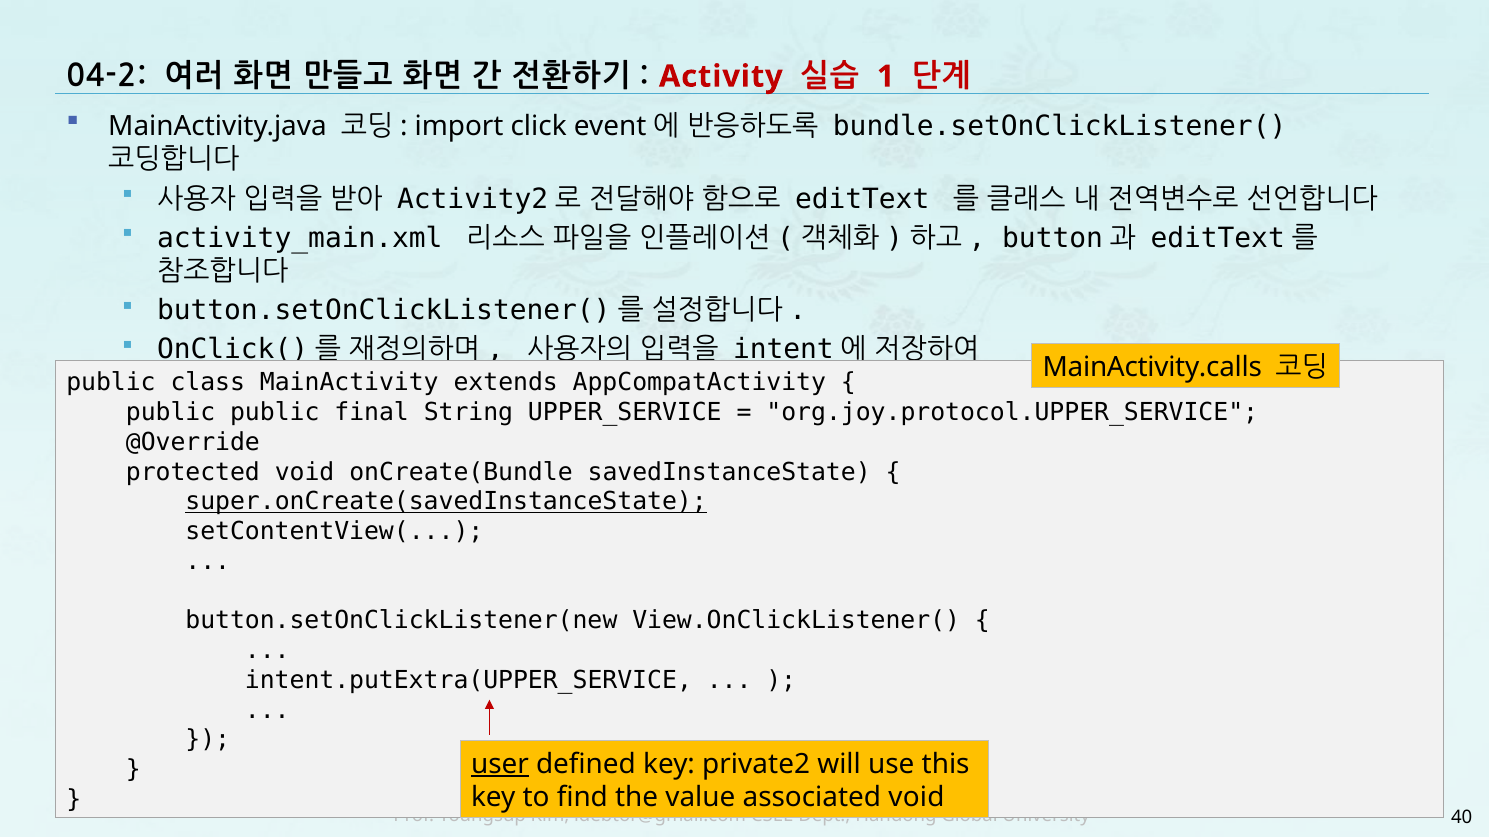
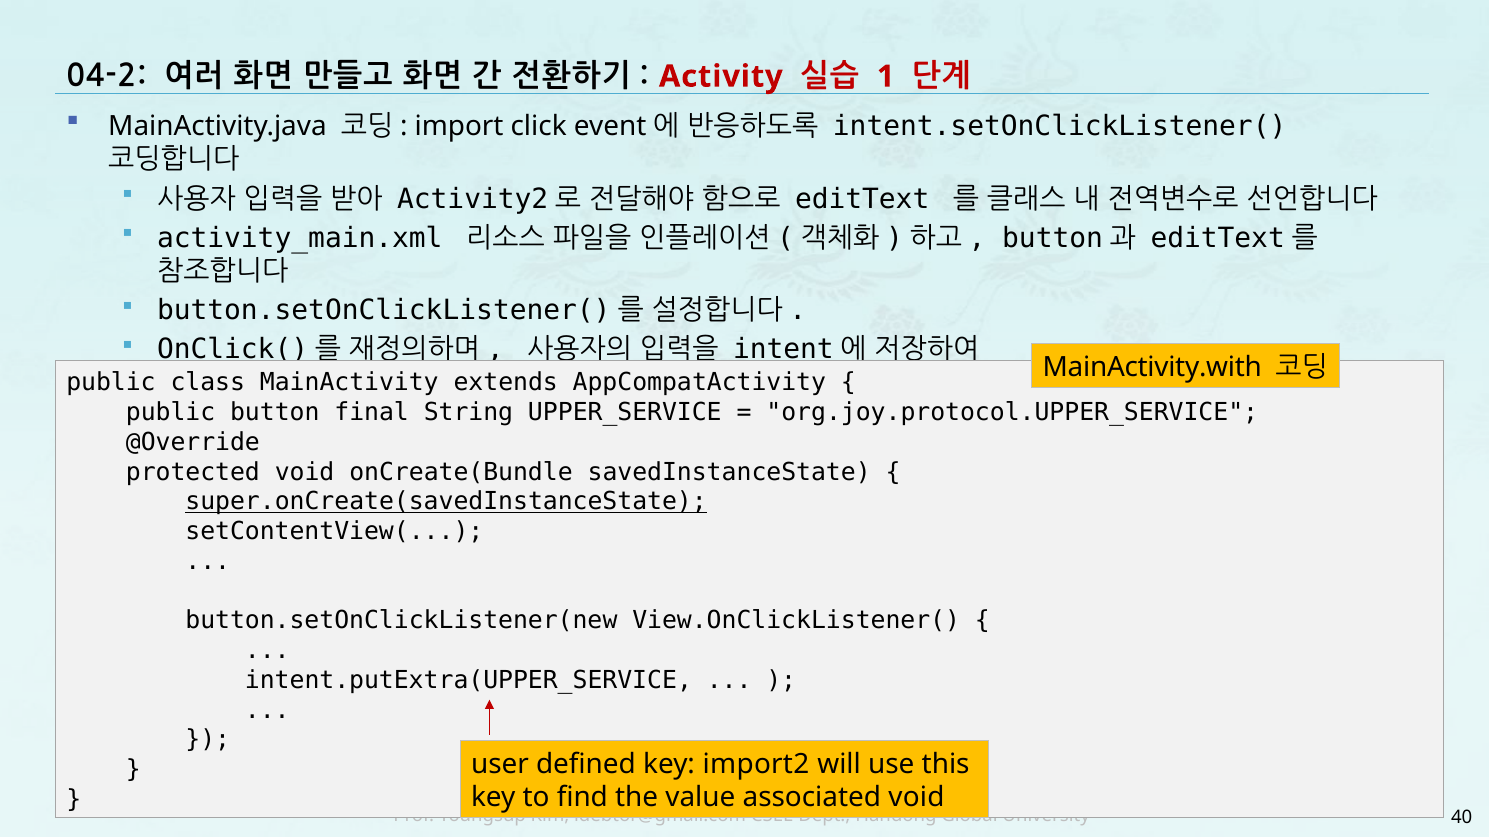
bundle.setOnClickListener(: bundle.setOnClickListener( -> intent.setOnClickListener( (1060, 126)
MainActivity.calls: MainActivity.calls -> MainActivity.with (1152, 368)
public public: public -> button (275, 413)
user underline: present -> none (500, 765)
private2: private2 -> import2 (756, 765)
